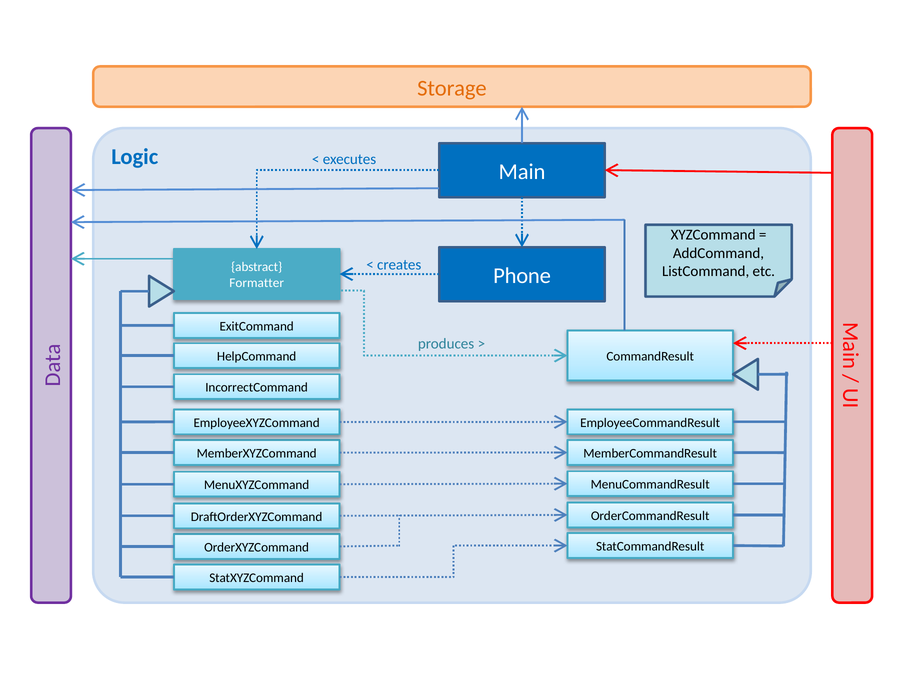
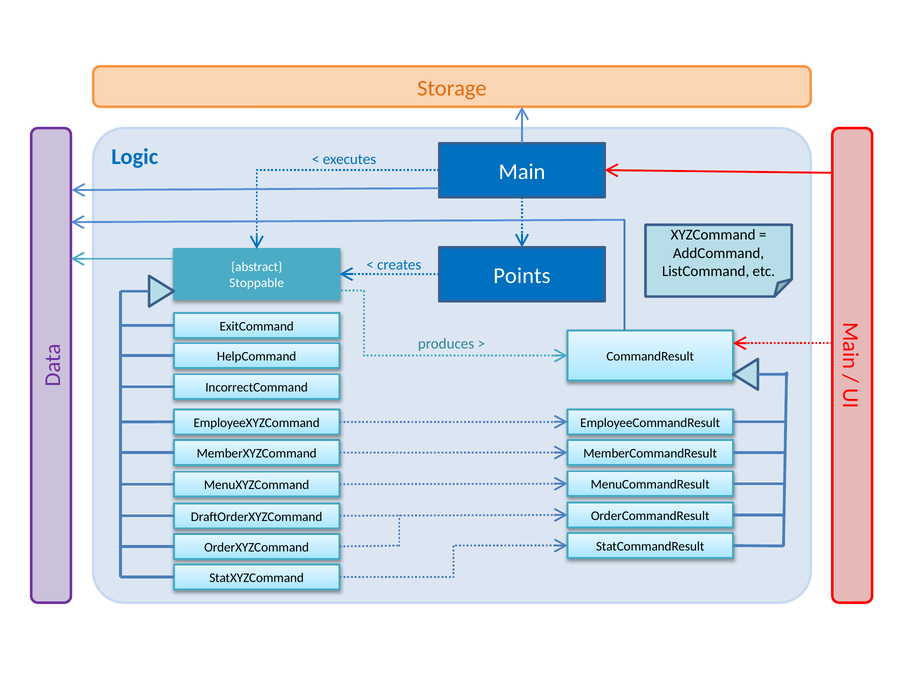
Phone: Phone -> Points (522, 276)
Formatter: Formatter -> Stoppable (257, 283)
